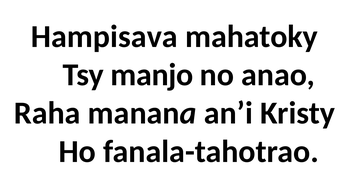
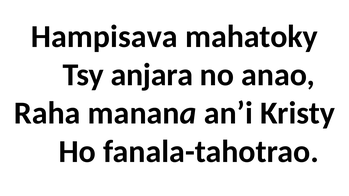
manjo: manjo -> anjara (152, 75)
